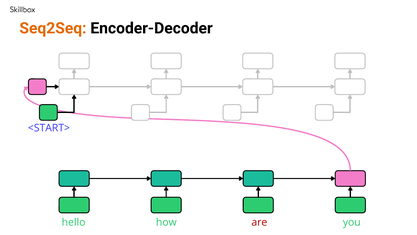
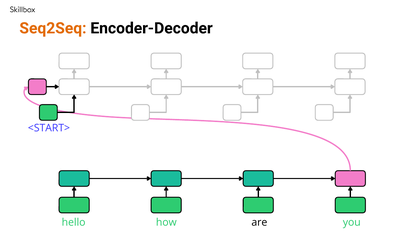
are colour: red -> black (259, 222)
